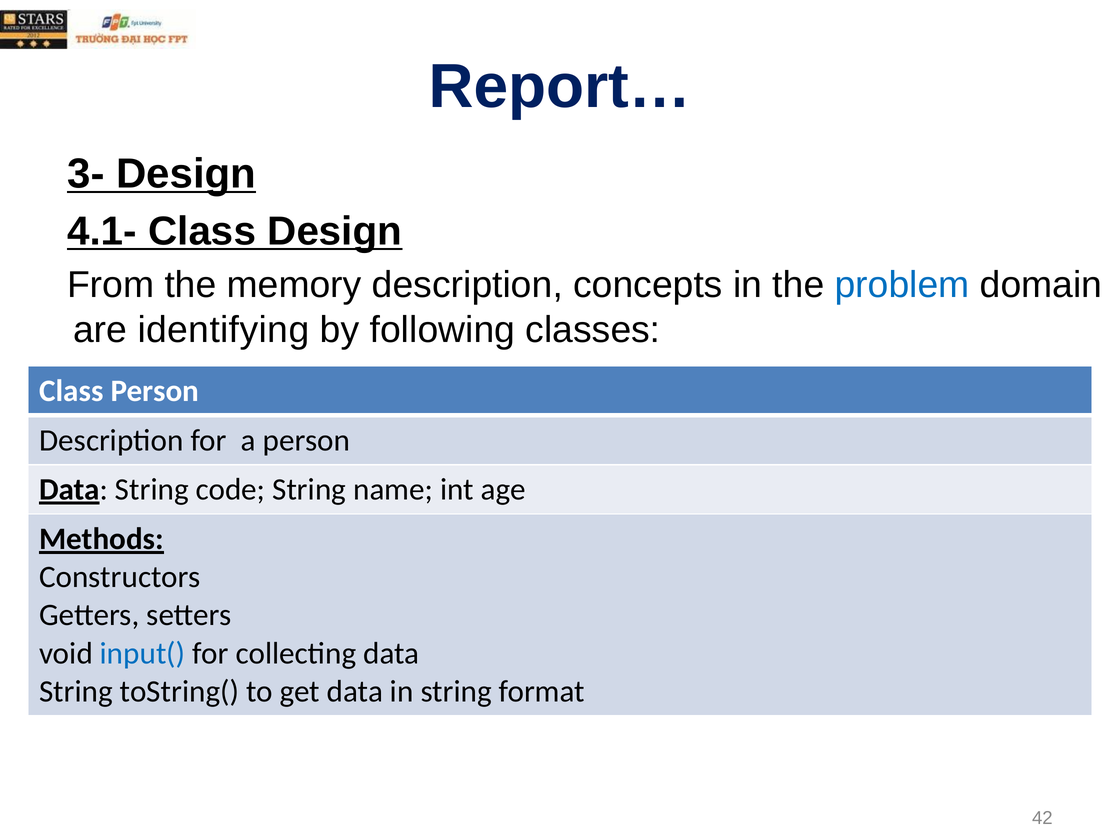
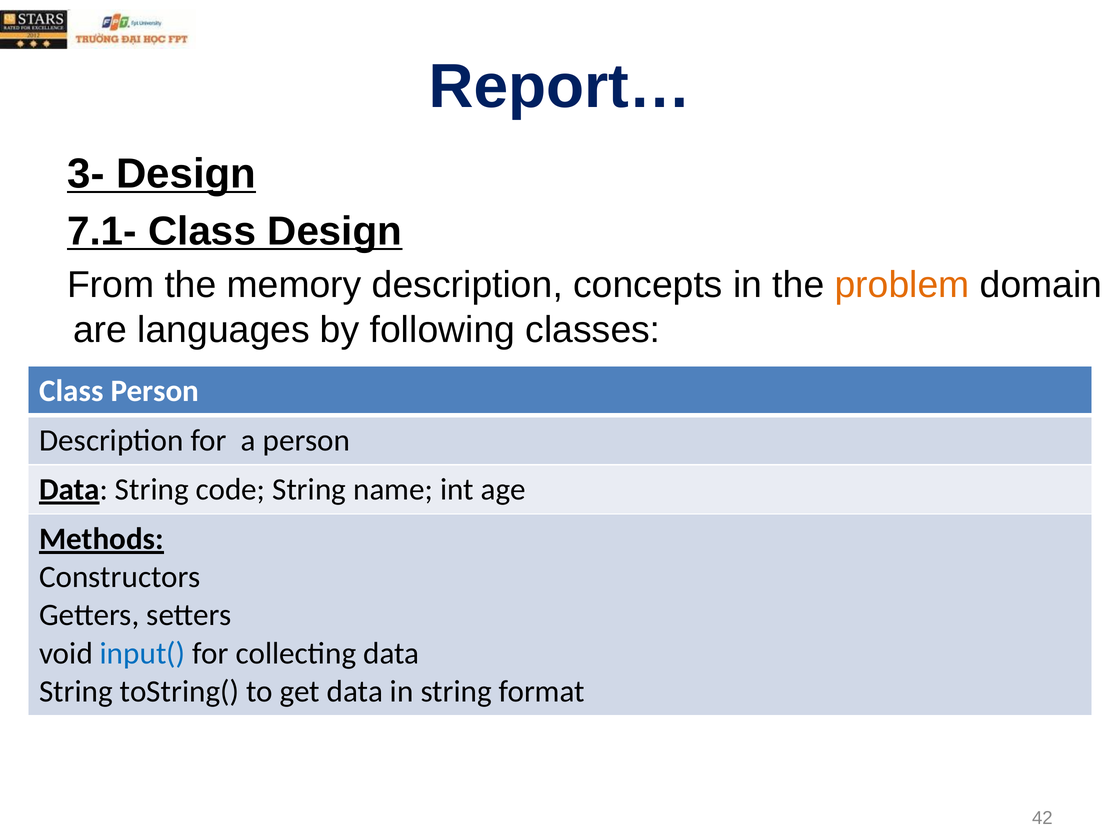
4.1-: 4.1- -> 7.1- (102, 231)
problem colour: blue -> orange (902, 285)
identifying: identifying -> languages (224, 330)
